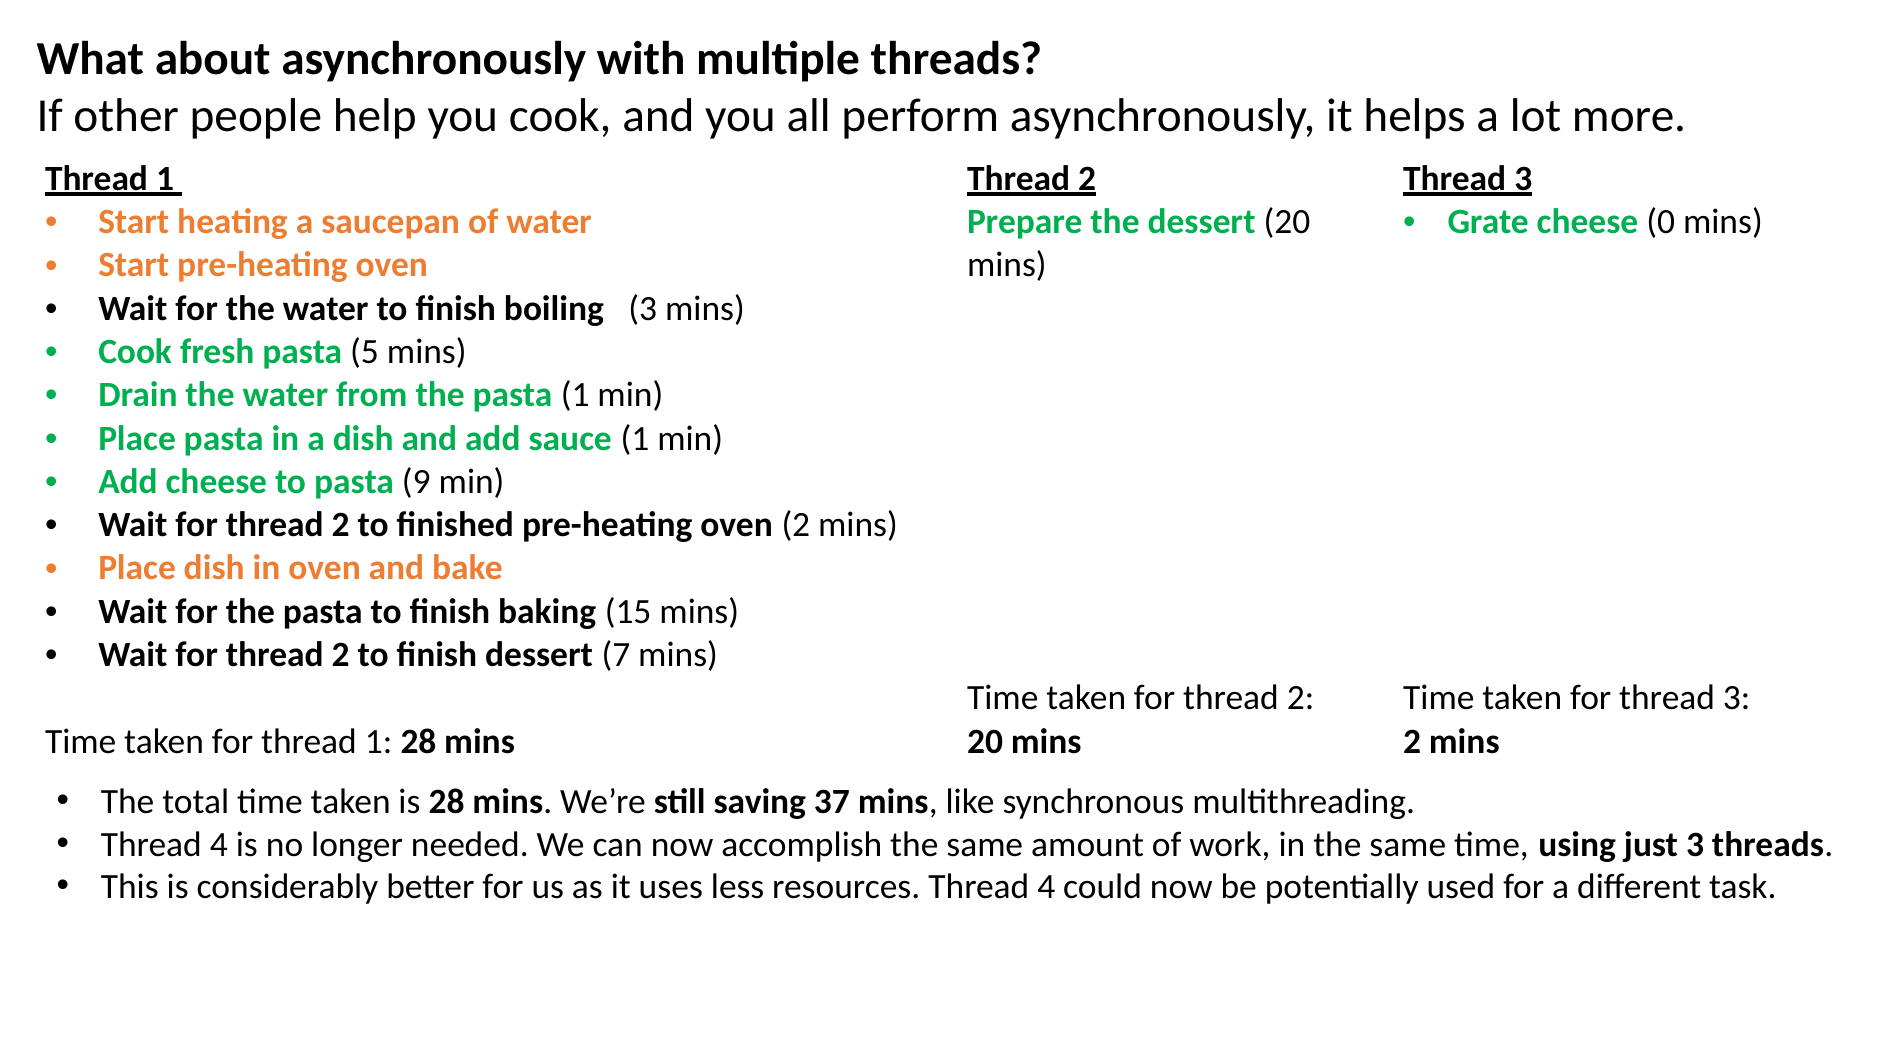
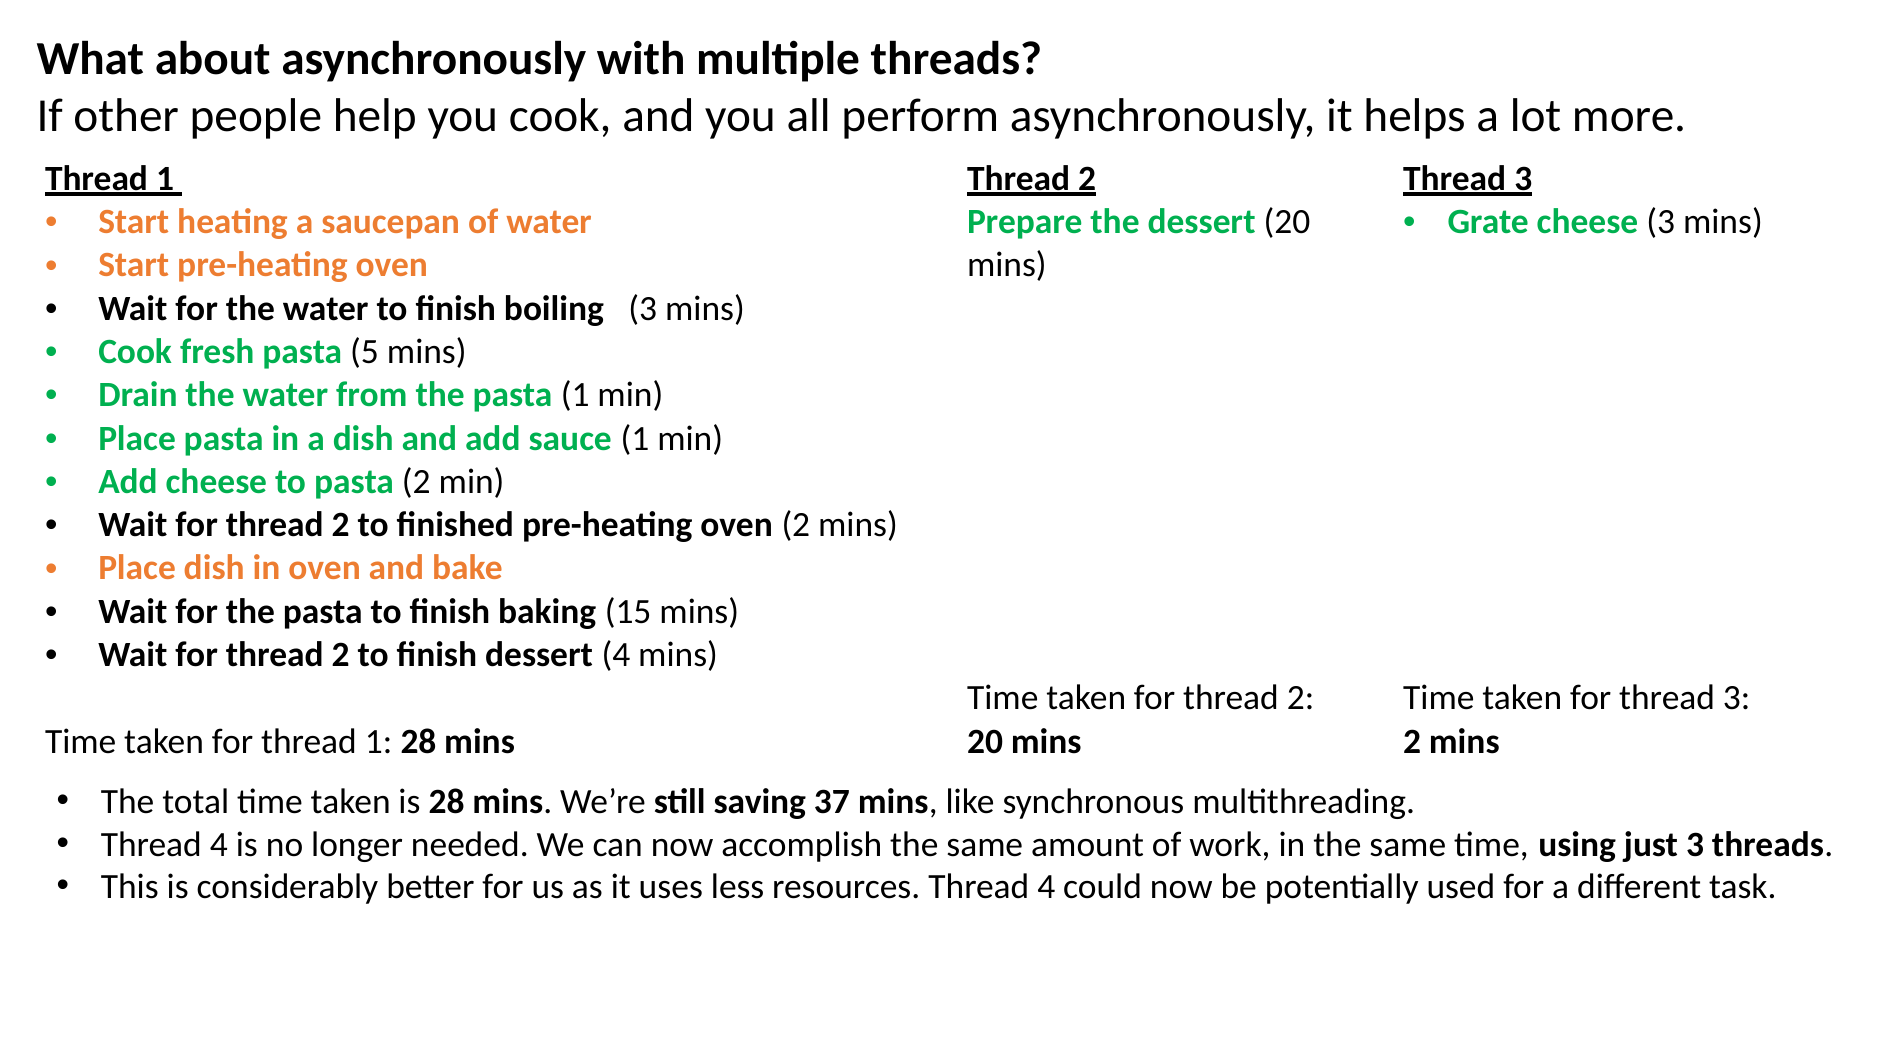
cheese 0: 0 -> 3 (1661, 222)
pasta 9: 9 -> 2 (416, 482)
dessert 7: 7 -> 4 (616, 655)
